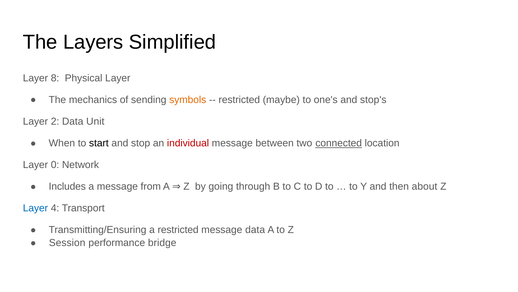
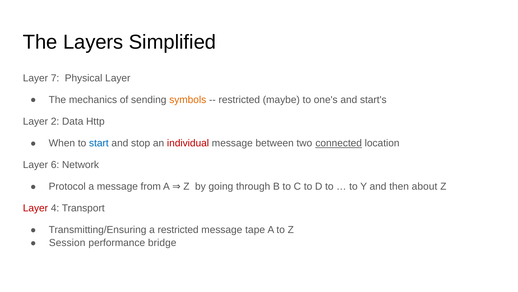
8: 8 -> 7 (55, 78)
stop's: stop's -> start's (373, 100)
Unit: Unit -> Http (95, 121)
start colour: black -> blue (99, 143)
0: 0 -> 6 (55, 165)
Includes: Includes -> Protocol (67, 186)
Layer colour: blue -> red (35, 208)
message data: data -> tape (255, 229)
